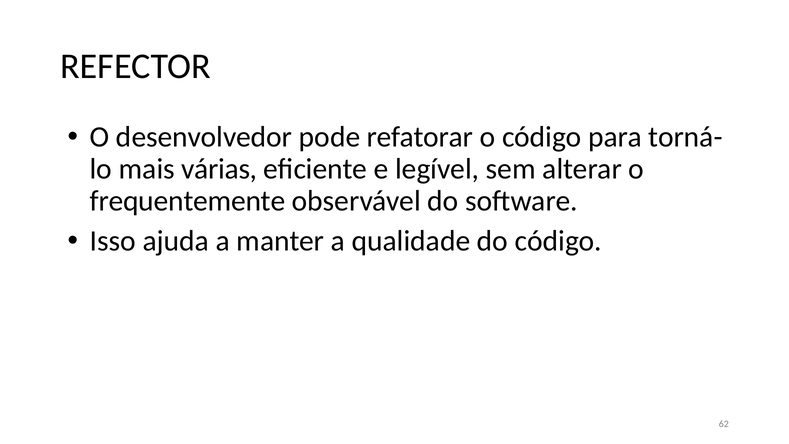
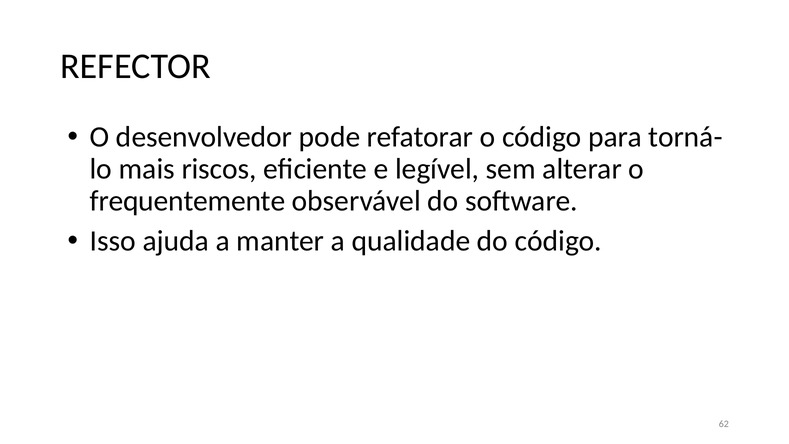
várias: várias -> riscos (219, 169)
